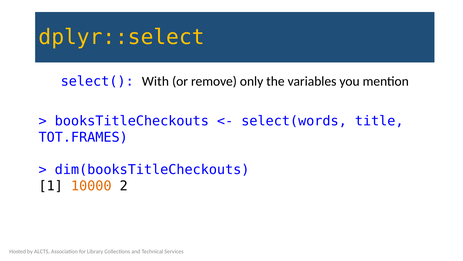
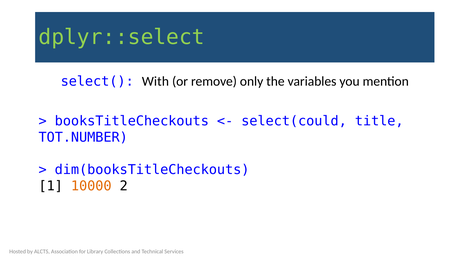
dplyr::select colour: yellow -> light green (122, 37)
select(words: select(words -> select(could (294, 121)
TOT.FRAMES: TOT.FRAMES -> TOT.NUMBER (83, 137)
